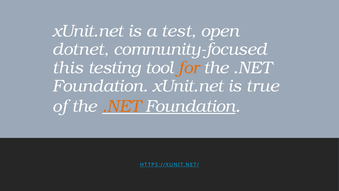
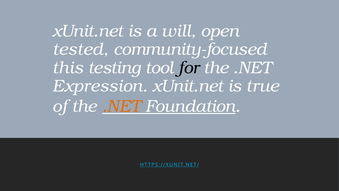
test: test -> will (179, 31)
dotnet: dotnet -> tested (81, 49)
for colour: orange -> black (189, 68)
Foundation: Foundation -> Expression (100, 86)
